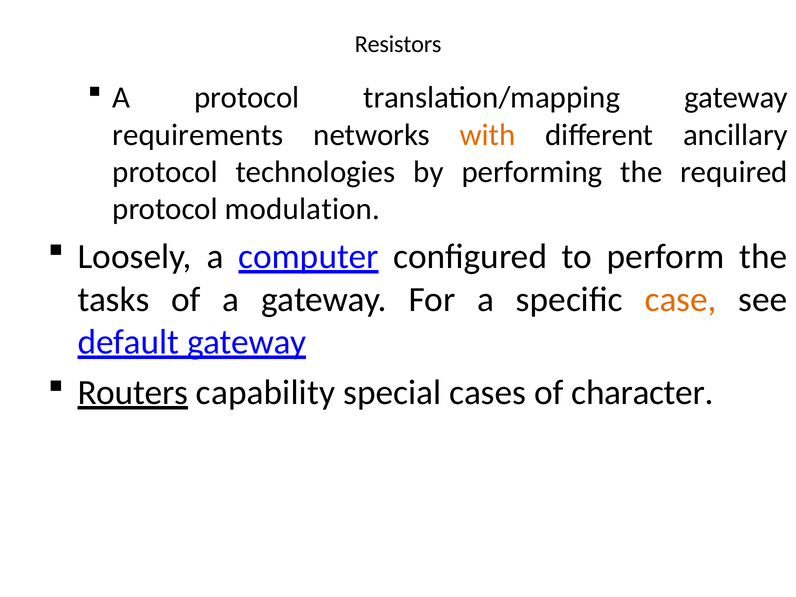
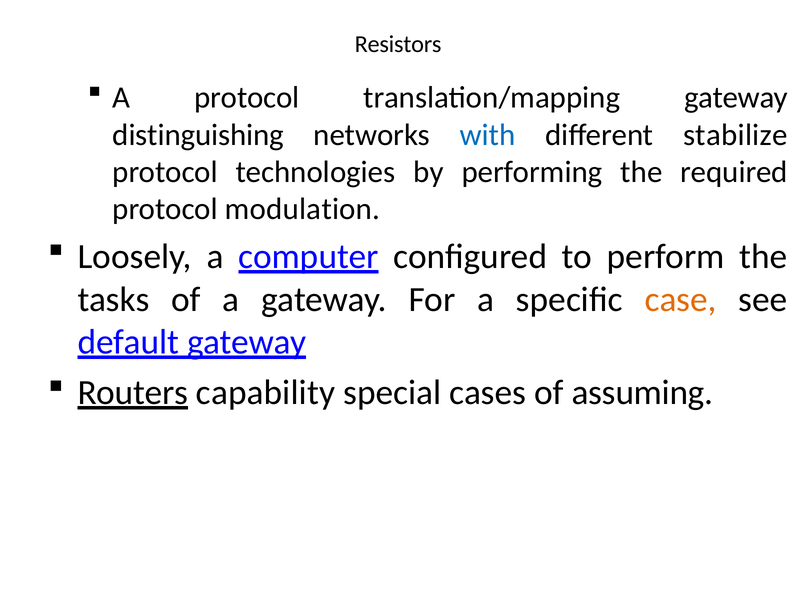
requirements: requirements -> distinguishing (198, 135)
with colour: orange -> blue (488, 135)
ancillary: ancillary -> stabilize (735, 135)
character: character -> assuming (642, 392)
